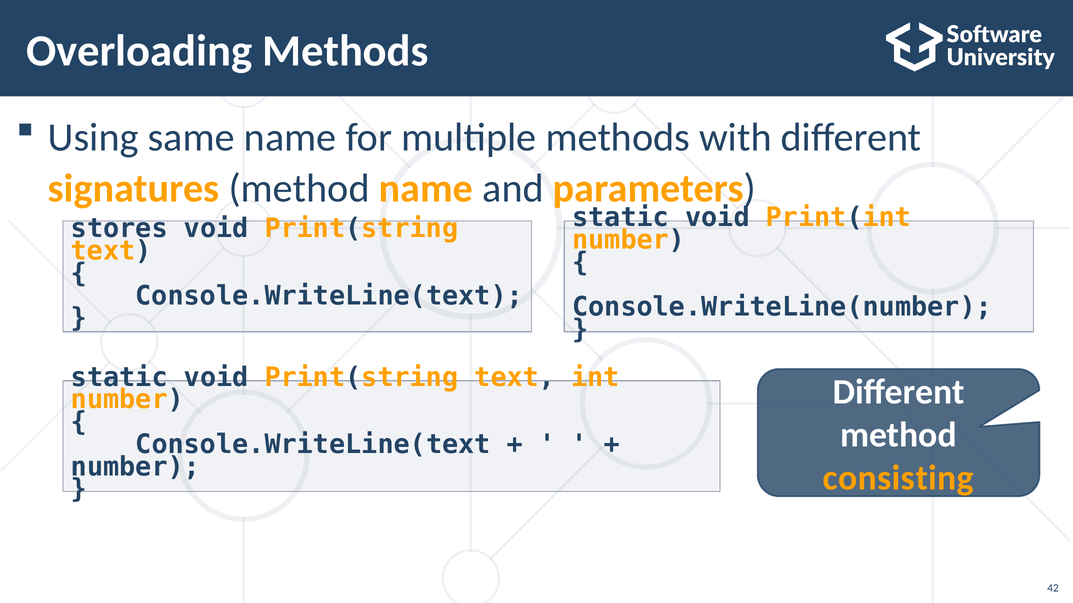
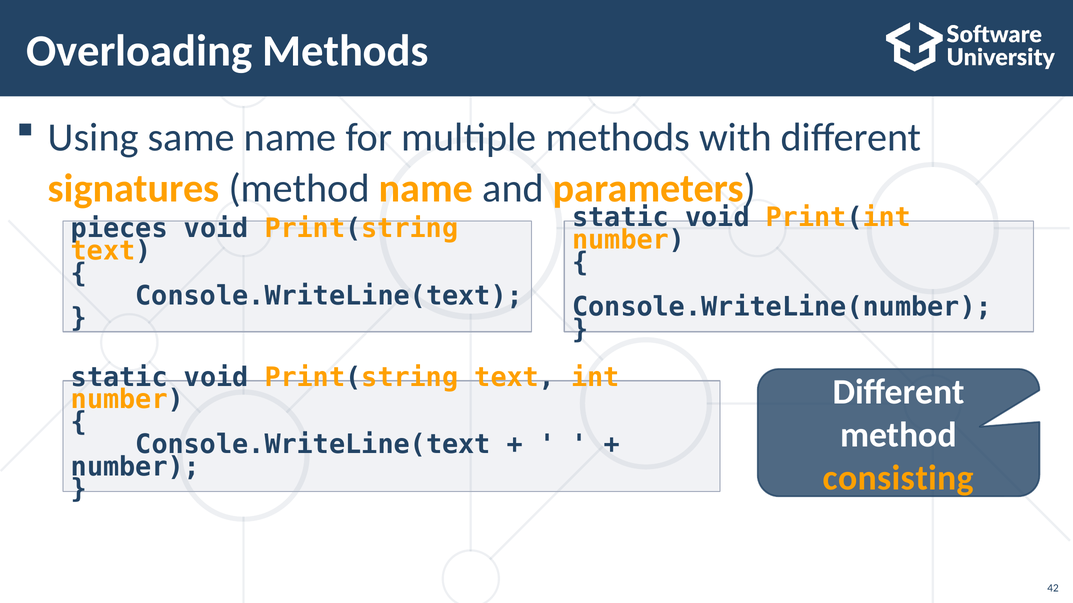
stores: stores -> pieces (119, 229)
